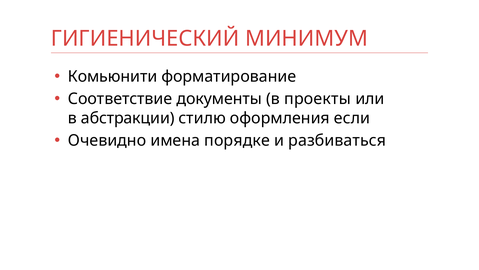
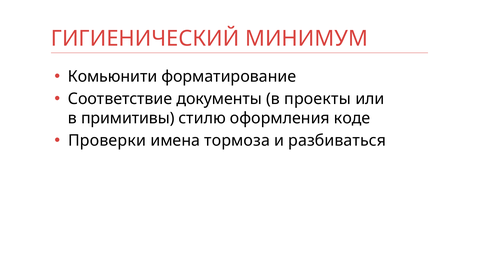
абстракции: абстракции -> примитивы (128, 118)
если: если -> коде (352, 118)
Очевидно: Очевидно -> Проверки (107, 140)
порядке: порядке -> тормоза (237, 140)
